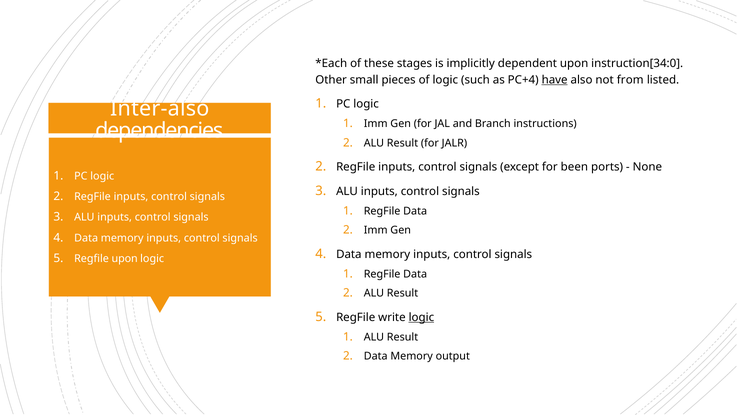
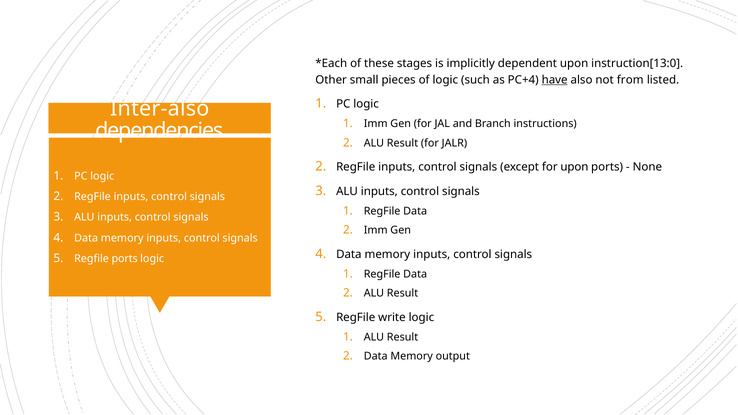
instruction[34:0: instruction[34:0 -> instruction[13:0 (637, 63)
for been: been -> upon (574, 167)
Regfile upon: upon -> ports (125, 259)
logic underline: present -> none (421, 317)
